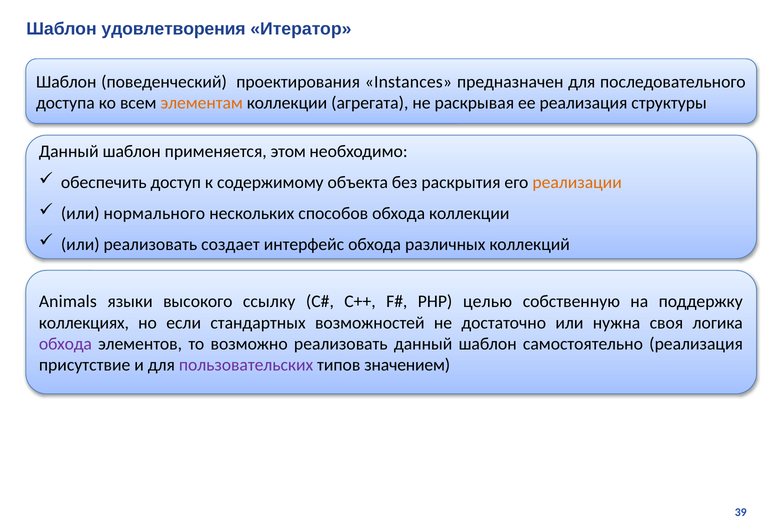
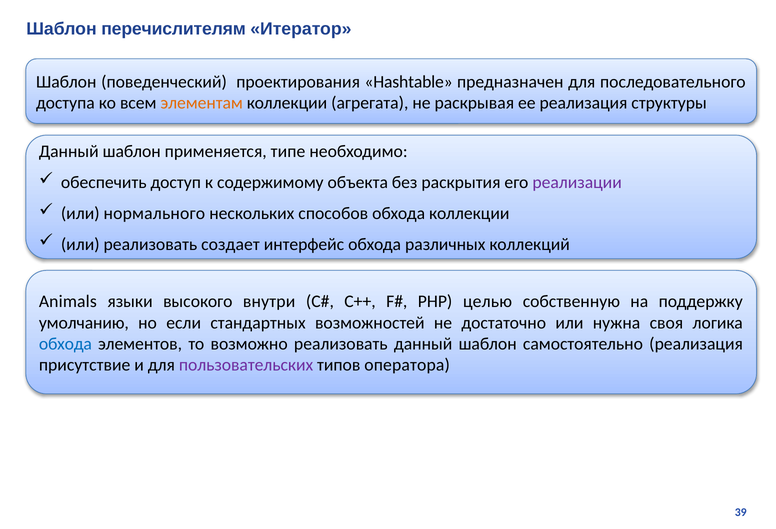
удовлетворения: удовлетворения -> перечислителям (174, 29)
Instances: Instances -> Hashtable (409, 82)
этом: этом -> типе (288, 152)
реализации colour: orange -> purple (577, 183)
ссылку: ссылку -> внутри (269, 302)
коллекциях: коллекциях -> умолчанию (84, 323)
обхода colour: purple -> blue (65, 344)
значением: значением -> оператора (407, 365)
